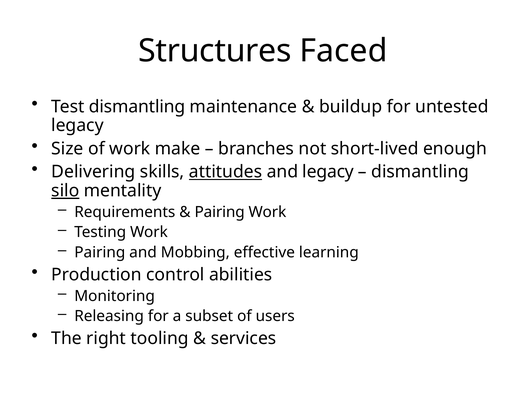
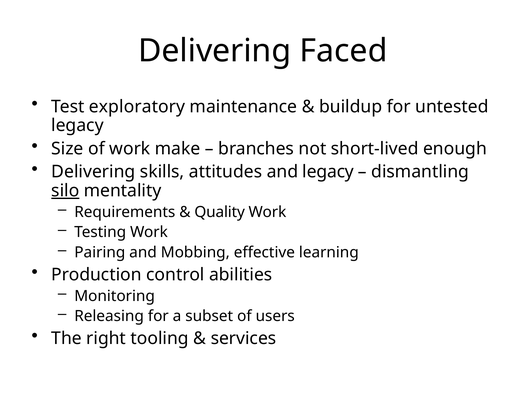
Structures: Structures -> Delivering (215, 51)
Test dismantling: dismantling -> exploratory (137, 106)
attitudes underline: present -> none (225, 172)
Pairing: Pairing -> Quality (220, 212)
